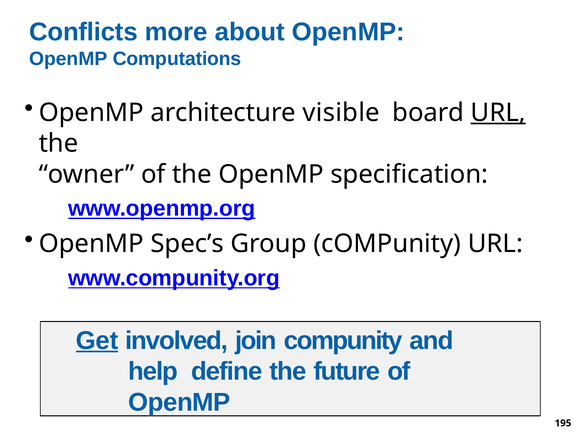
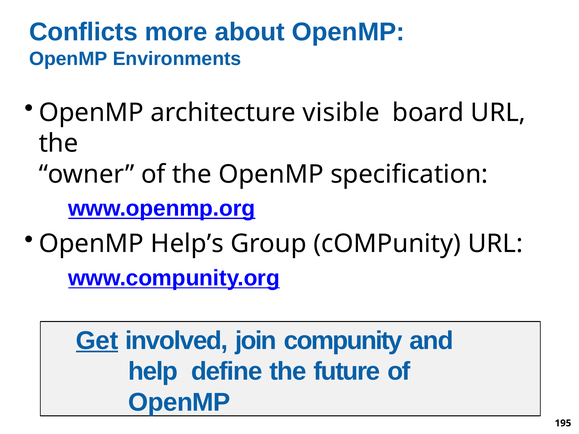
Computations: Computations -> Environments (177, 59)
URL underline: present -> none (498, 113)
Spec’s: Spec’s -> Help’s (187, 244)
